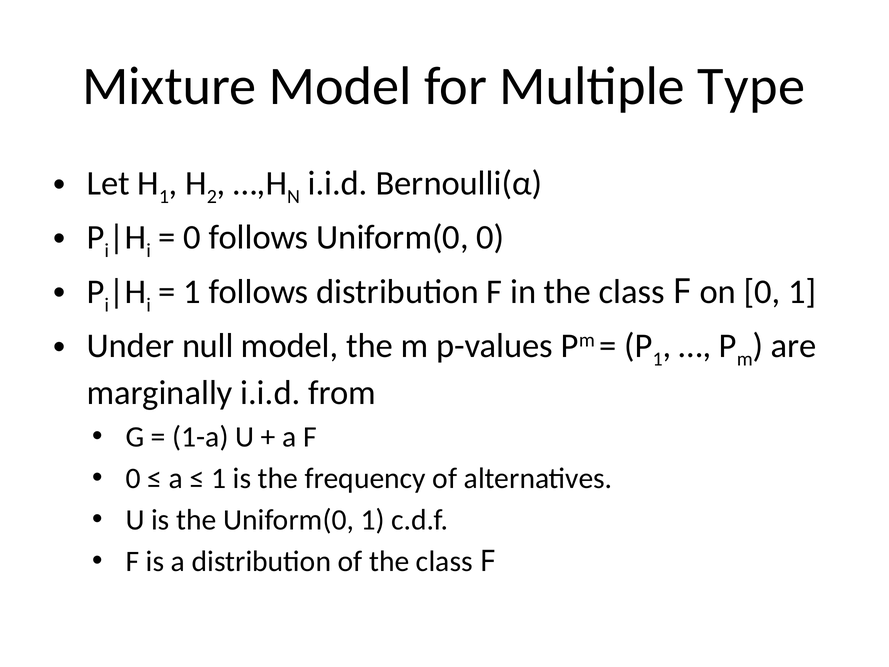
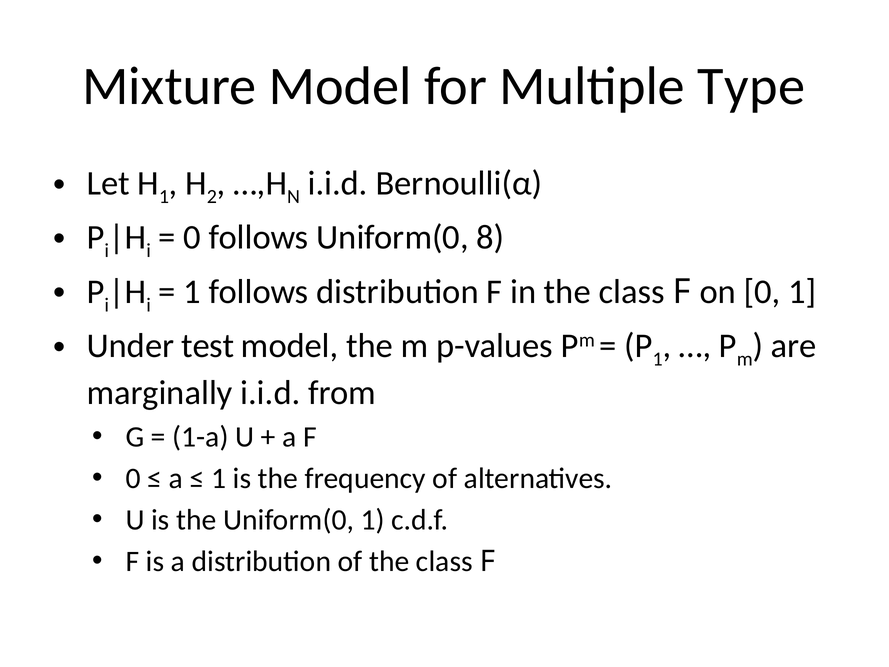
Uniform(0 0: 0 -> 8 (490, 237)
null: null -> test (208, 346)
